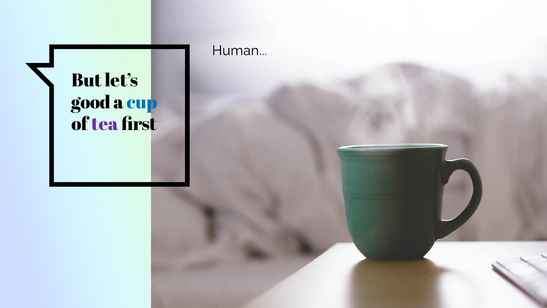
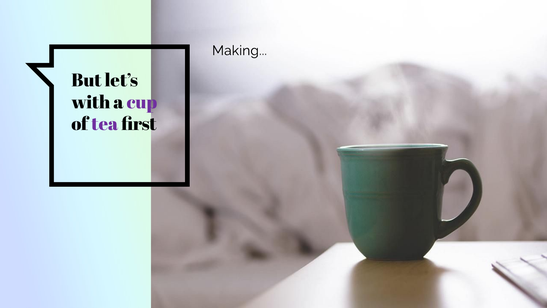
Human: Human -> Making (240, 51)
good: good -> with (91, 102)
cup colour: blue -> purple (142, 102)
